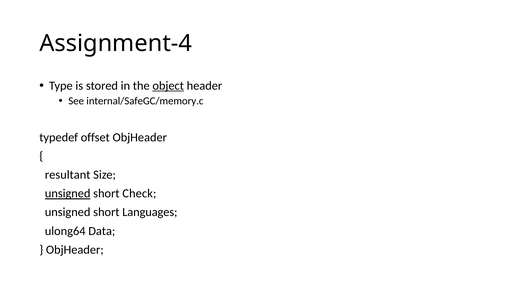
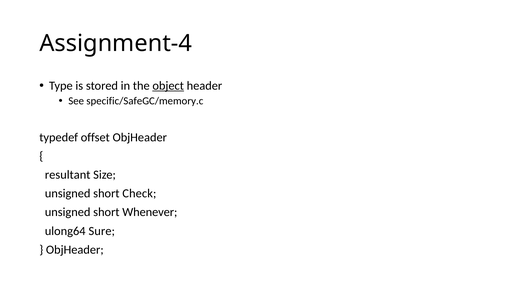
internal/SafeGC/memory.c: internal/SafeGC/memory.c -> specific/SafeGC/memory.c (145, 101)
unsigned underline: present -> none (68, 194)
Languages: Languages -> Whenever (150, 212)
Data: Data -> Sure (102, 231)
